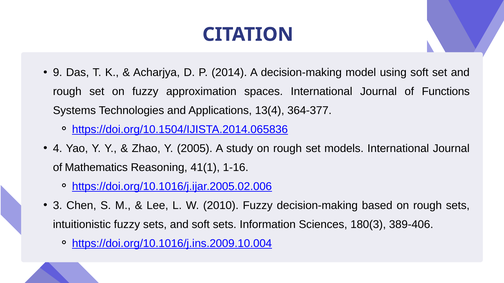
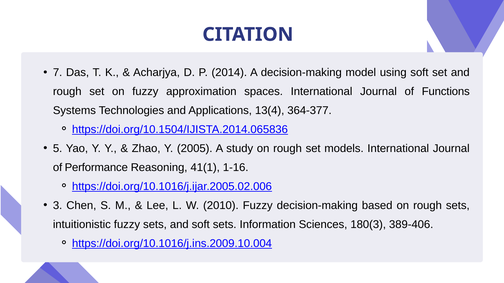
9: 9 -> 7 (58, 73)
4: 4 -> 5 (58, 149)
Mathematics: Mathematics -> Performance (96, 168)
